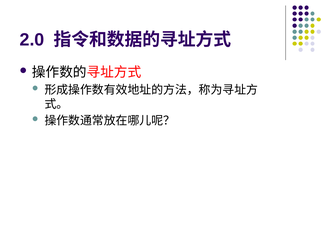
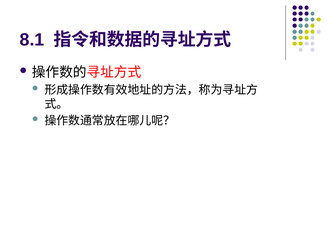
2.0: 2.0 -> 8.1 (32, 40)
